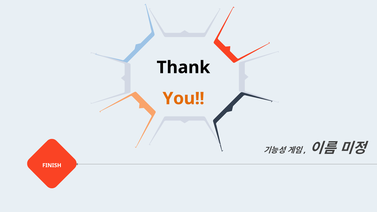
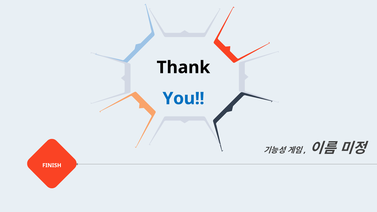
You colour: orange -> blue (183, 99)
